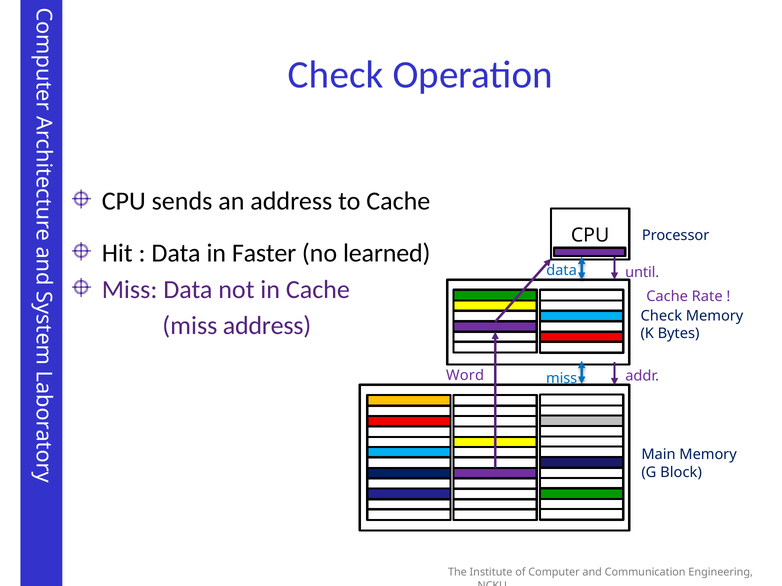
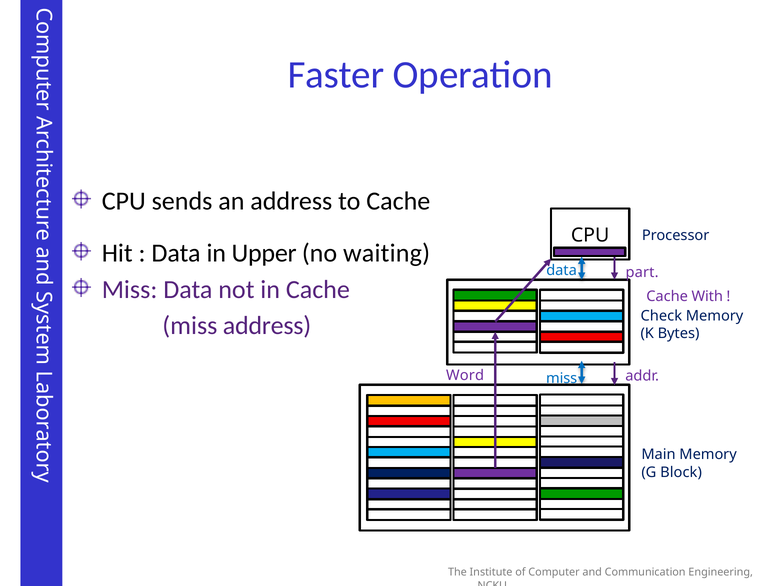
Check: Check -> Faster (336, 75)
Faster: Faster -> Upper (264, 253)
learned: learned -> waiting (387, 253)
until: until -> part (642, 273)
Rate: Rate -> With (707, 297)
